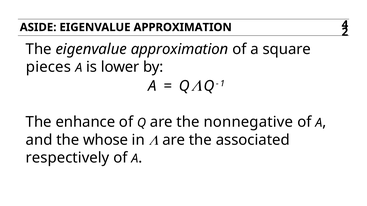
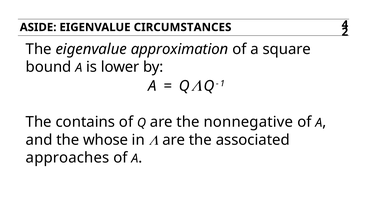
ASIDE EIGENVALUE APPROXIMATION: APPROXIMATION -> CIRCUMSTANCES (183, 27)
pieces: pieces -> bound (49, 67)
enhance: enhance -> contains (85, 122)
respectively: respectively -> approaches (67, 158)
